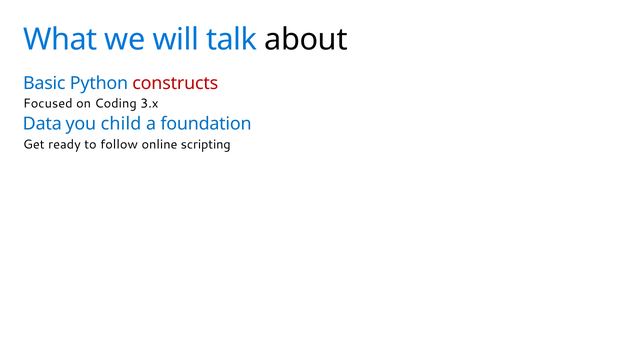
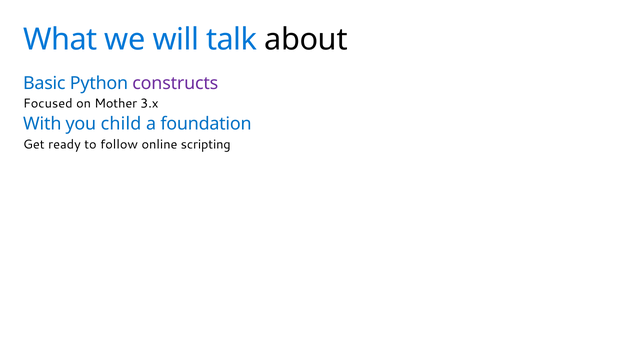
constructs colour: red -> purple (175, 83)
Coding: Coding -> Mother (116, 104)
Data: Data -> With (42, 124)
